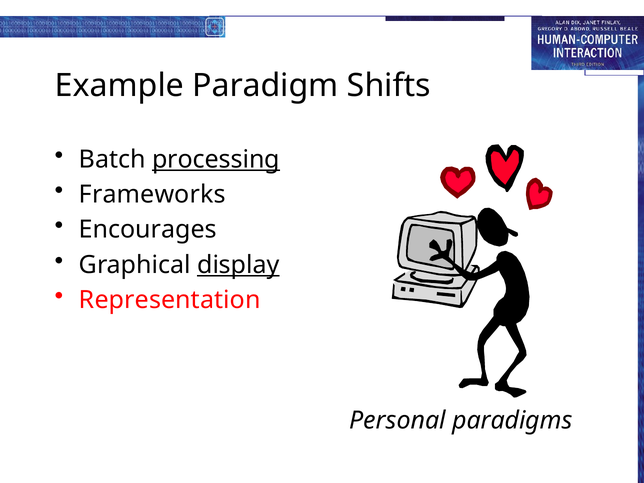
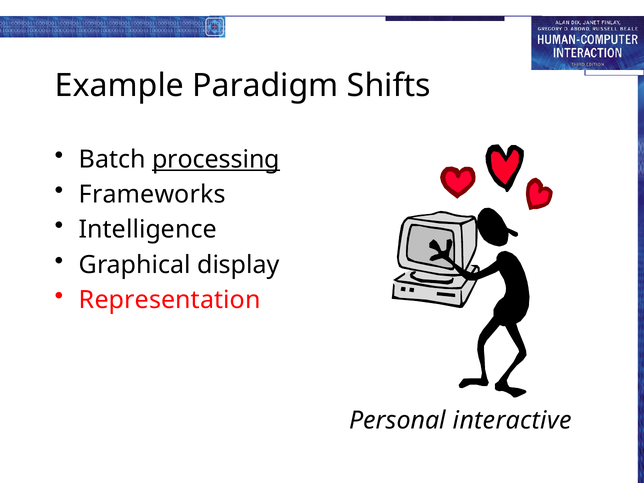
Encourages: Encourages -> Intelligence (148, 230)
display underline: present -> none (238, 265)
paradigms: paradigms -> interactive (512, 421)
